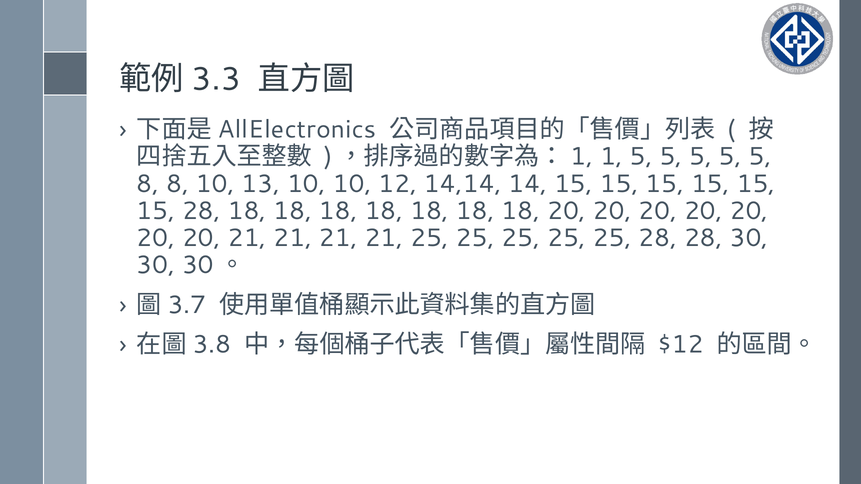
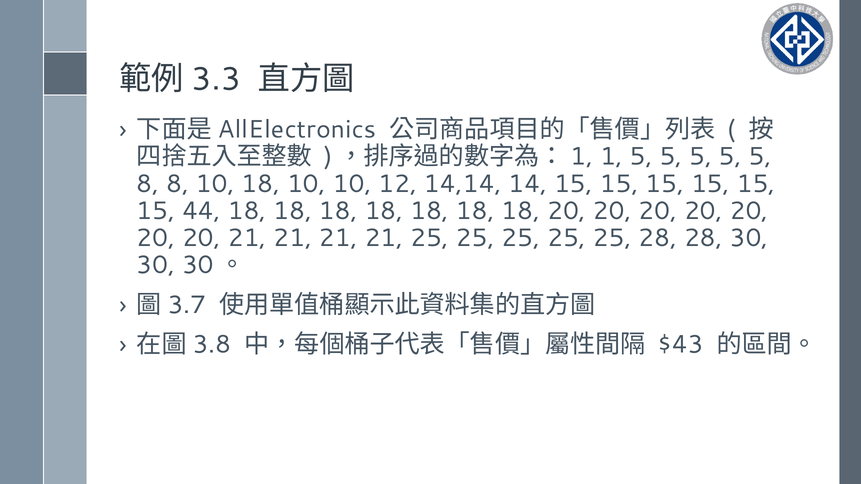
10 13: 13 -> 18 (261, 184)
15 28: 28 -> 44 (201, 211)
$12: $12 -> $43 (680, 345)
